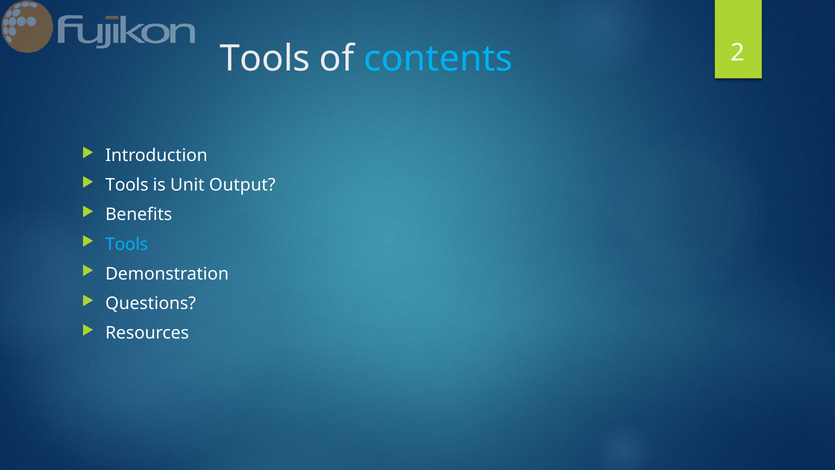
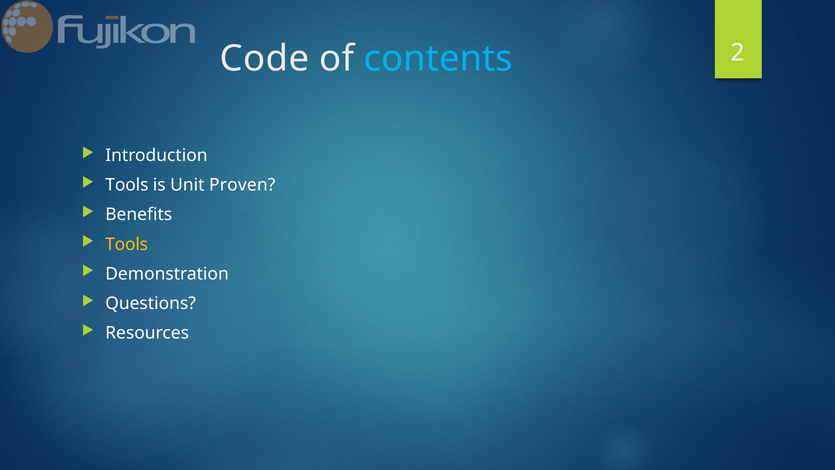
Tools: Tools -> Code (265, 59)
Output: Output -> Proven (242, 185)
Tools colour: light blue -> yellow (127, 244)
